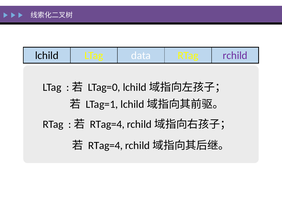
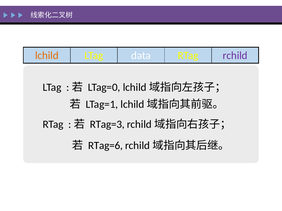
lchild colour: black -> orange (47, 56)
RTag=4: RTag=4 -> RTag=3 (107, 125)
RTag=4: RTag=4 -> RTag=6 (105, 146)
